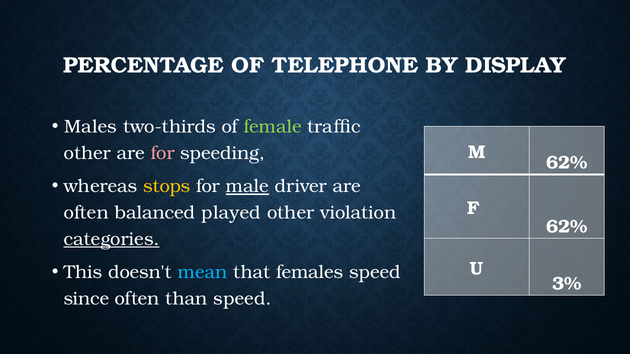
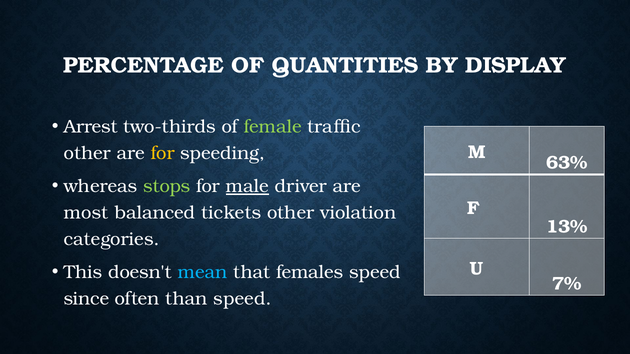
TELEPHONE: TELEPHONE -> QUANTITIES (345, 66)
Males: Males -> Arrest (91, 127)
for colour: pink -> yellow (163, 153)
62%: 62% -> 63% (567, 163)
stops colour: yellow -> light green (167, 187)
often: often -> most (86, 213)
played: played -> tickets (231, 213)
62%: 62% -> 13% (567, 227)
categories underline: present -> none (112, 239)
3%: 3% -> 7% (567, 284)
